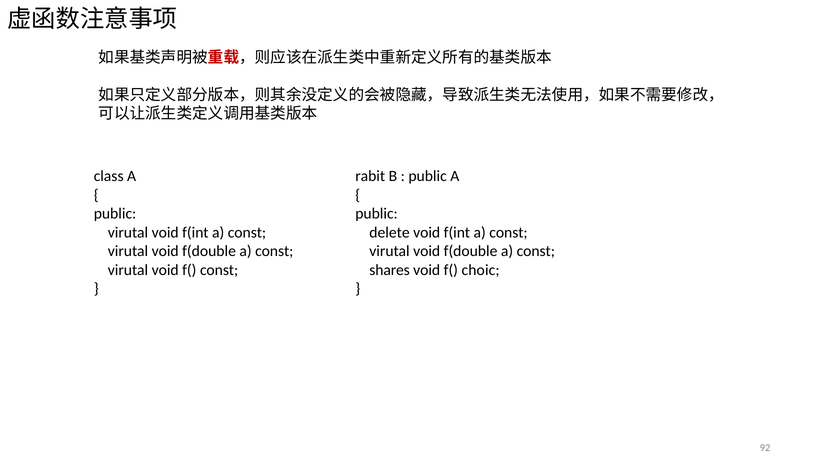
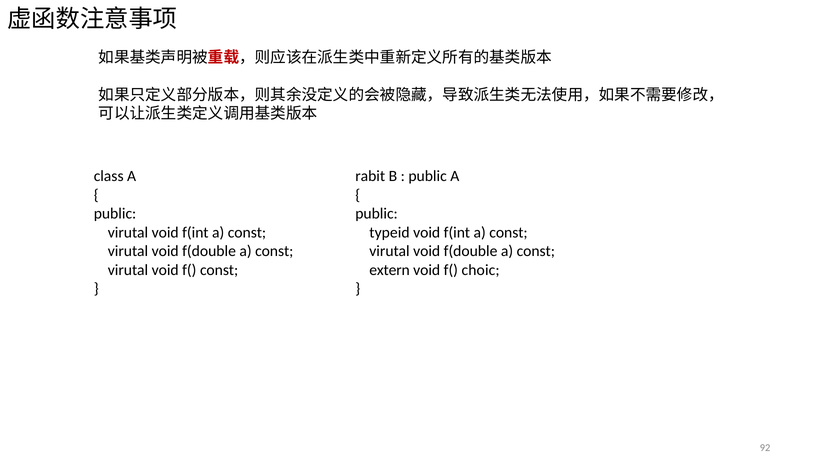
delete: delete -> typeid (390, 233)
shares: shares -> extern (390, 270)
